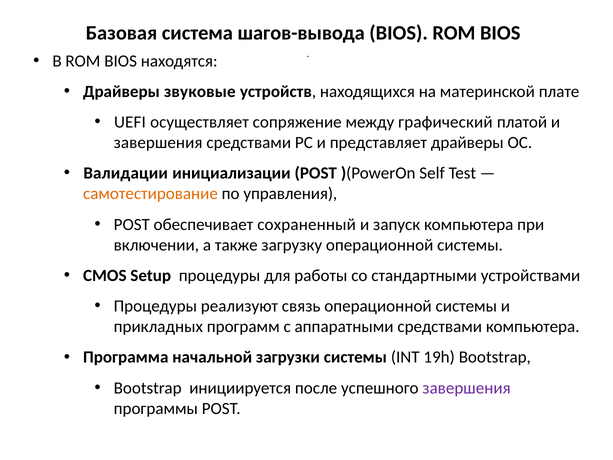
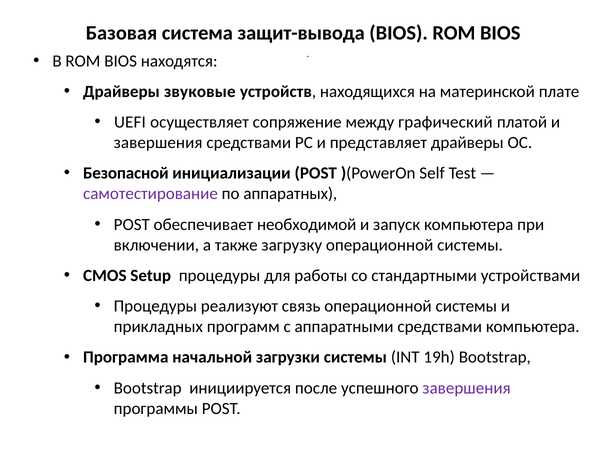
шагов-вывода: шагов-вывода -> защит-вывода (301, 33)
Валидации: Валидации -> Безопасной (126, 173)
самотестирование colour: orange -> purple (150, 194)
управления: управления -> аппаратных (290, 194)
сохраненный: сохраненный -> необходимой (307, 224)
